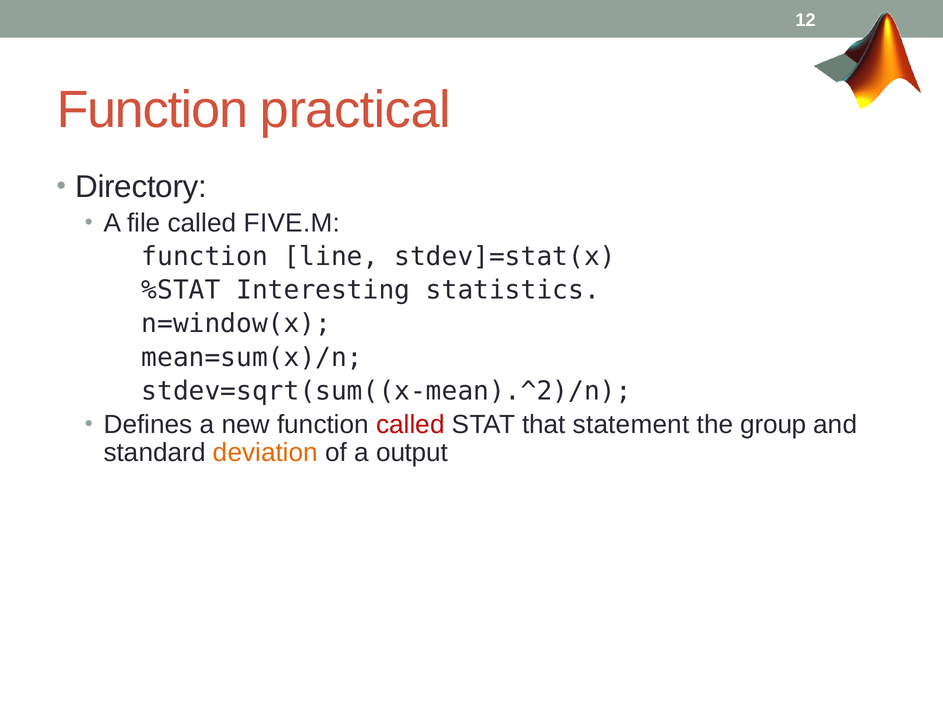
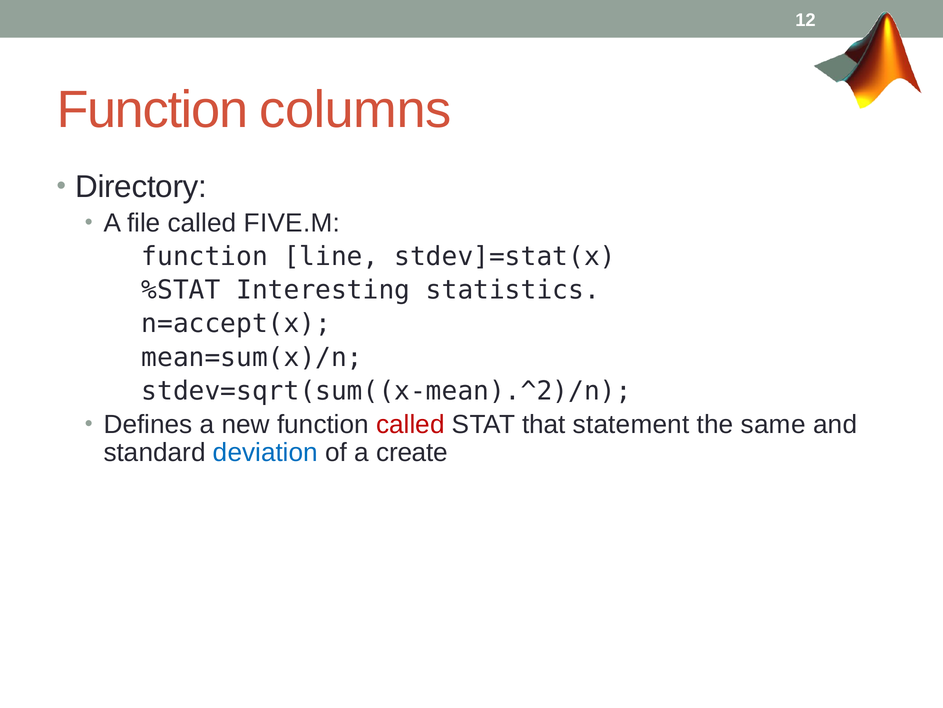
practical: practical -> columns (355, 110)
n=window(x: n=window(x -> n=accept(x (236, 323)
group: group -> same (773, 424)
deviation colour: orange -> blue (265, 452)
output: output -> create (412, 452)
